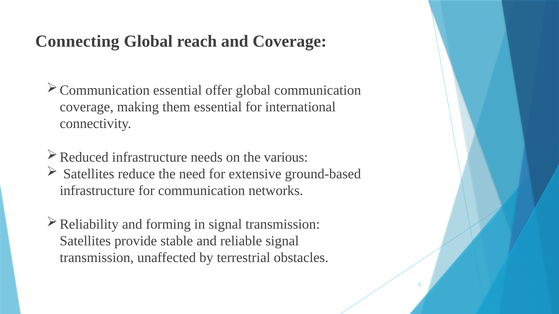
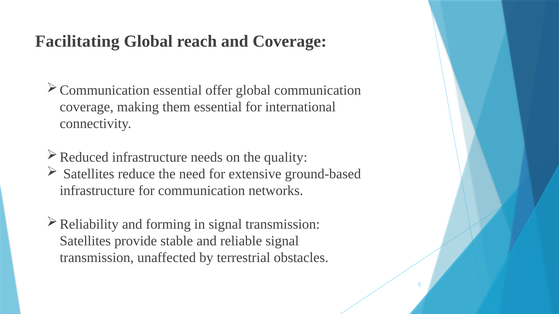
Connecting: Connecting -> Facilitating (77, 41)
various: various -> quality (286, 157)
